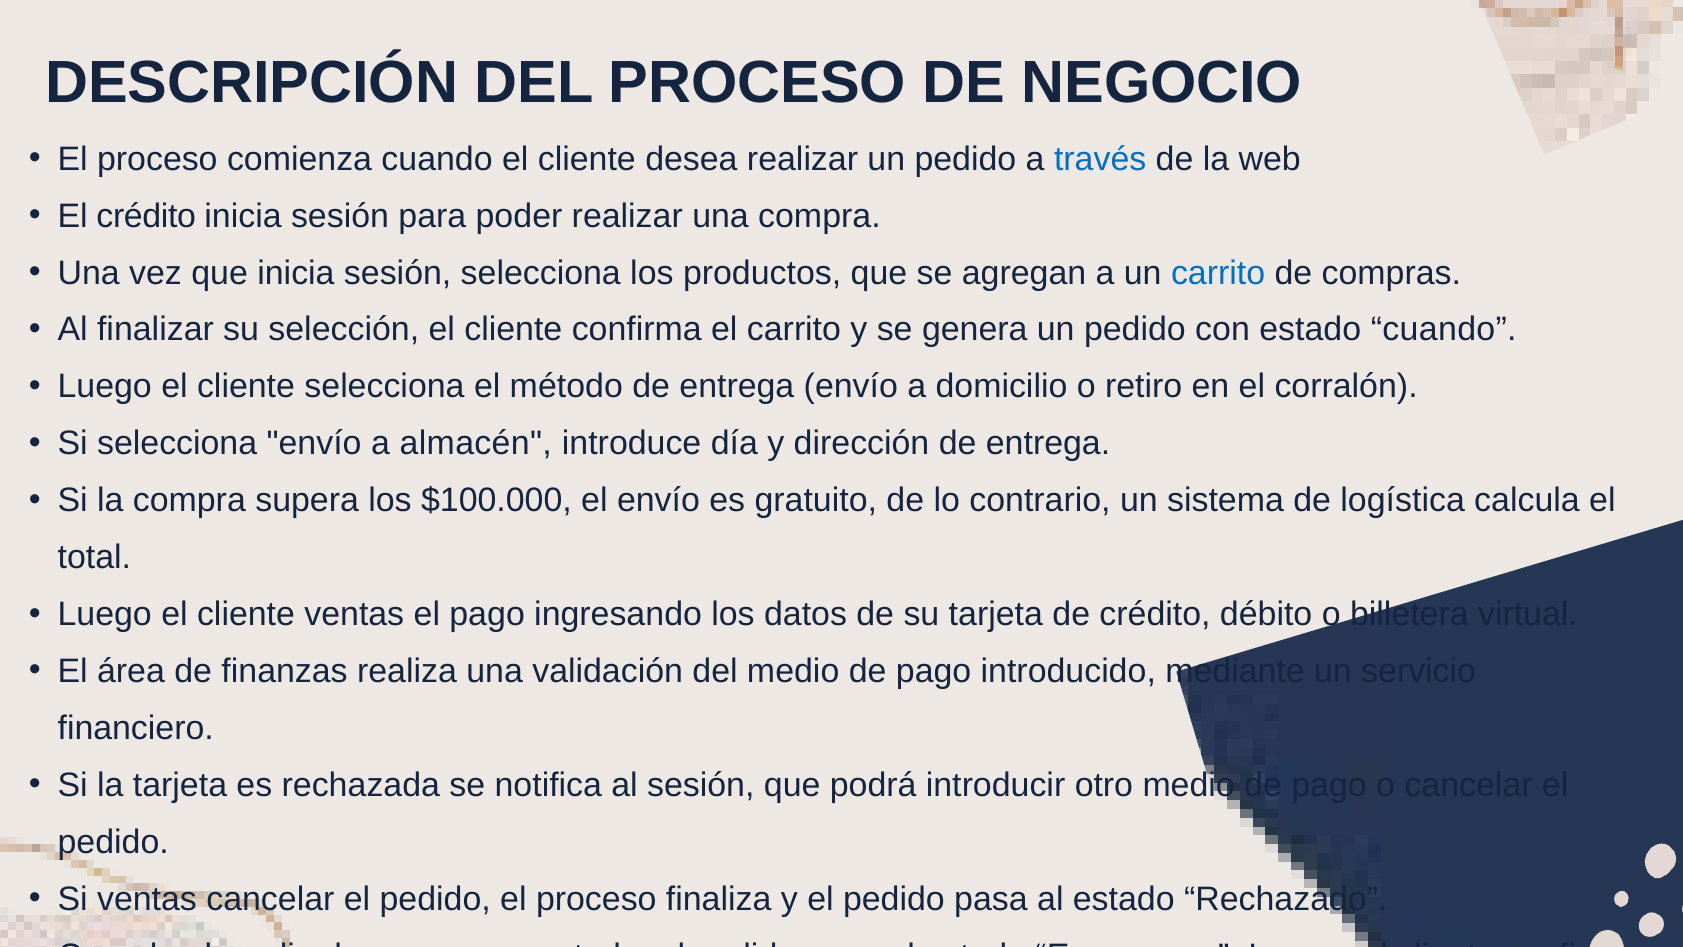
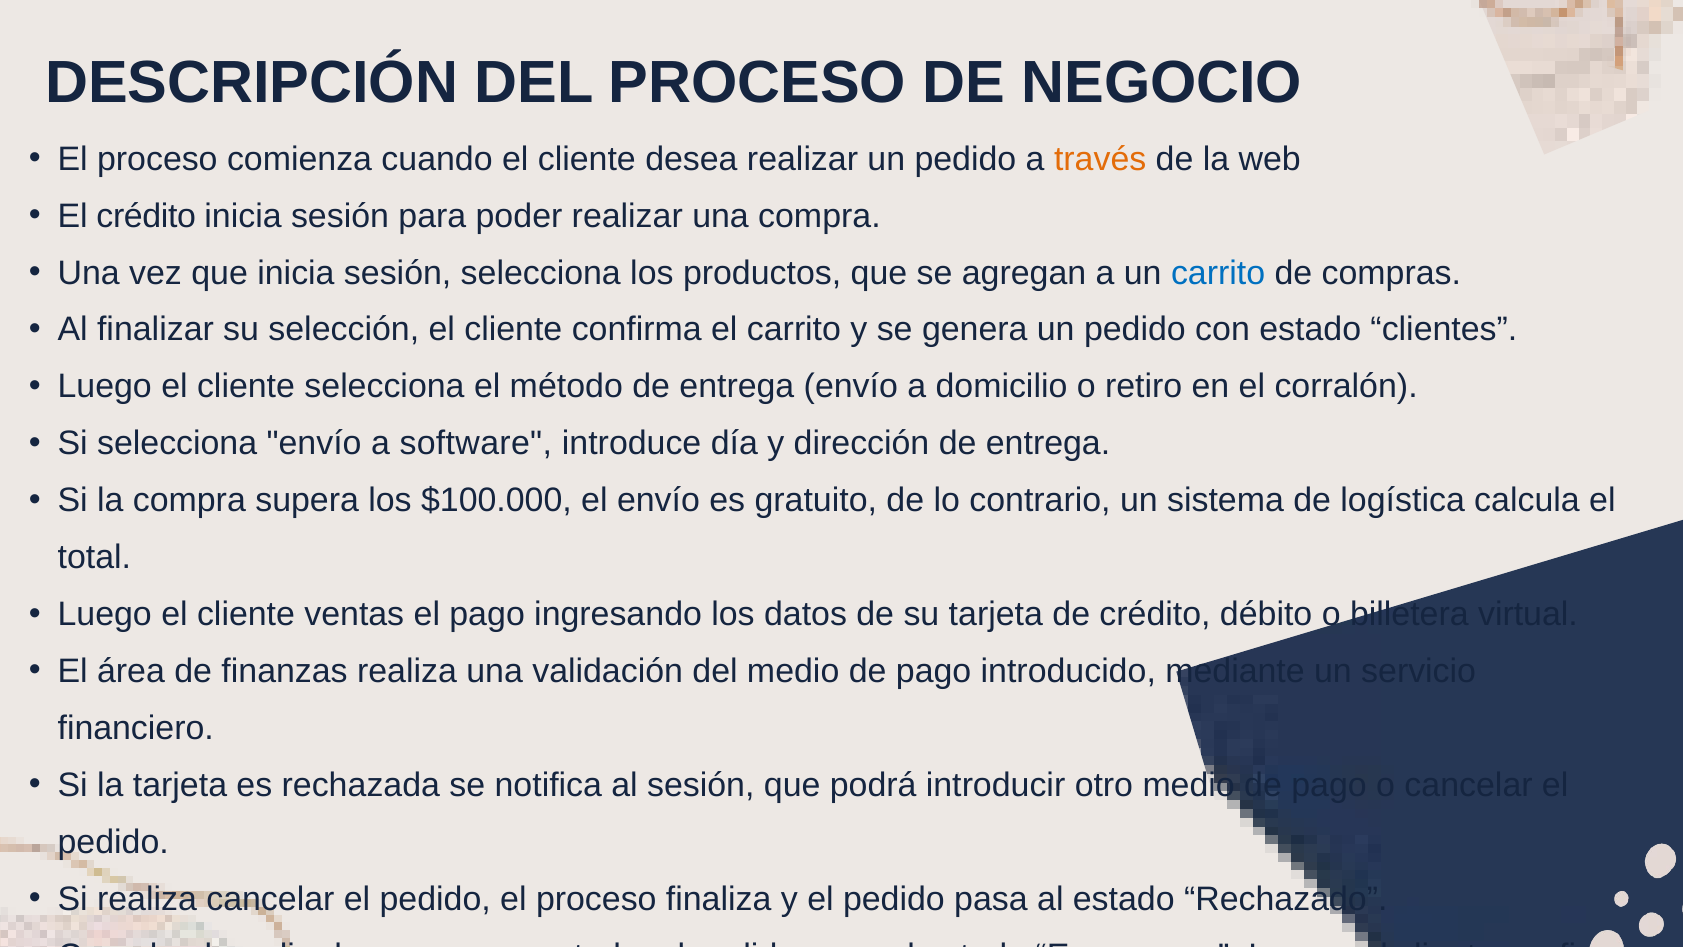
través colour: blue -> orange (1100, 159)
estado cuando: cuando -> clientes (1444, 330)
almacén: almacén -> software (476, 444)
Si ventas: ventas -> realiza (147, 899)
